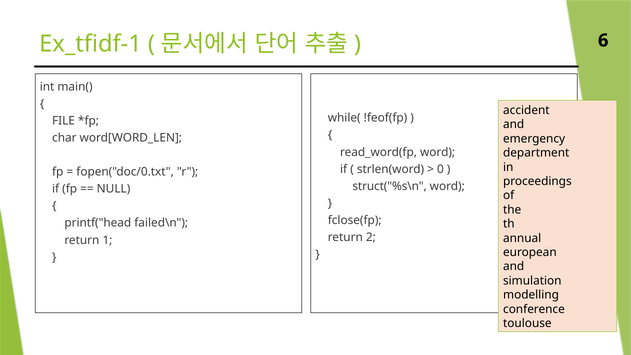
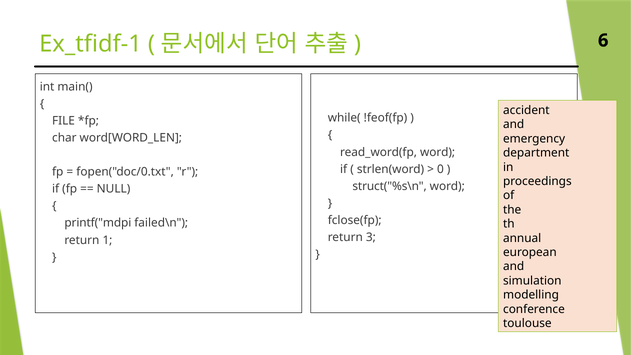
printf("head: printf("head -> printf("mdpi (98, 223)
2: 2 -> 3 (371, 237)
